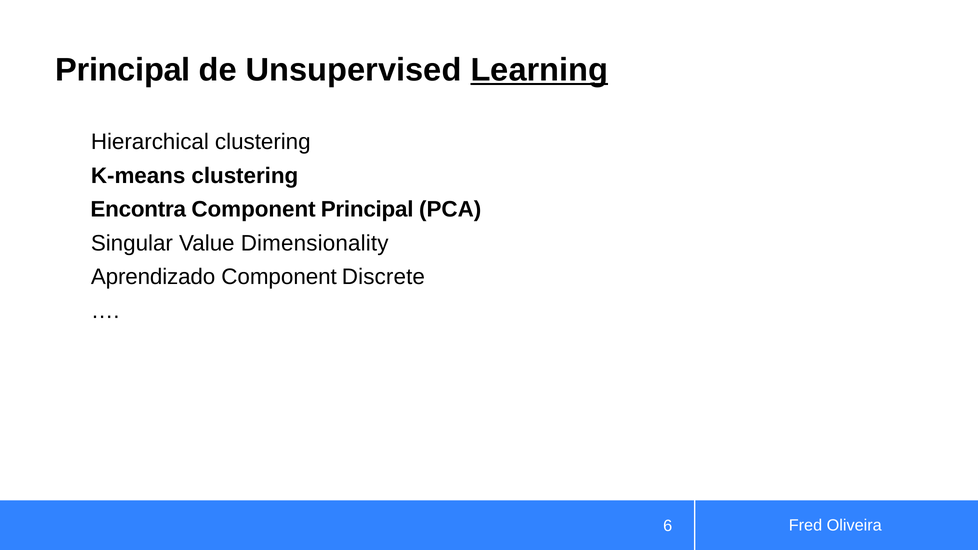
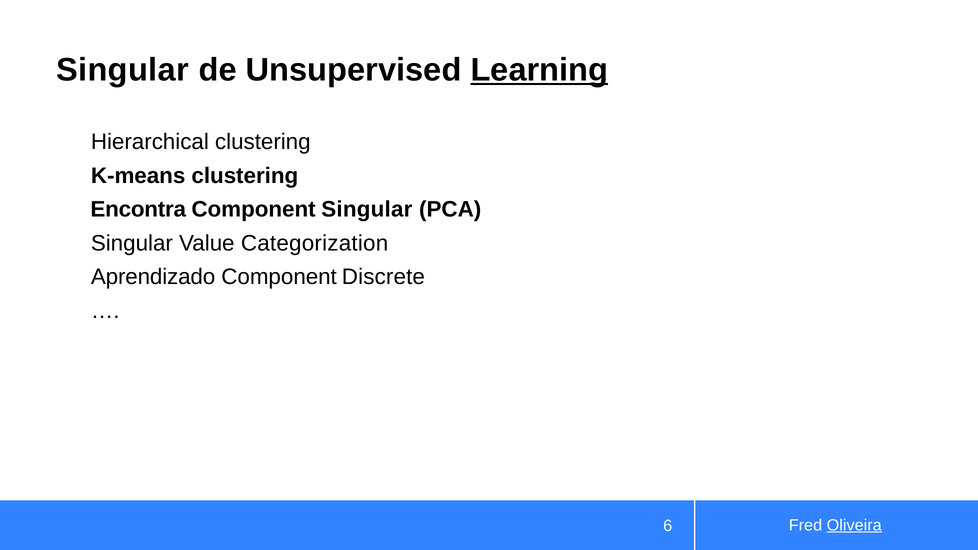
Principal: Principal -> Singular (123, 70)
Component Principal: Principal -> Singular (367, 210)
Dimensionality: Dimensionality -> Categorization (315, 243)
Oliveira underline: none -> present (854, 525)
